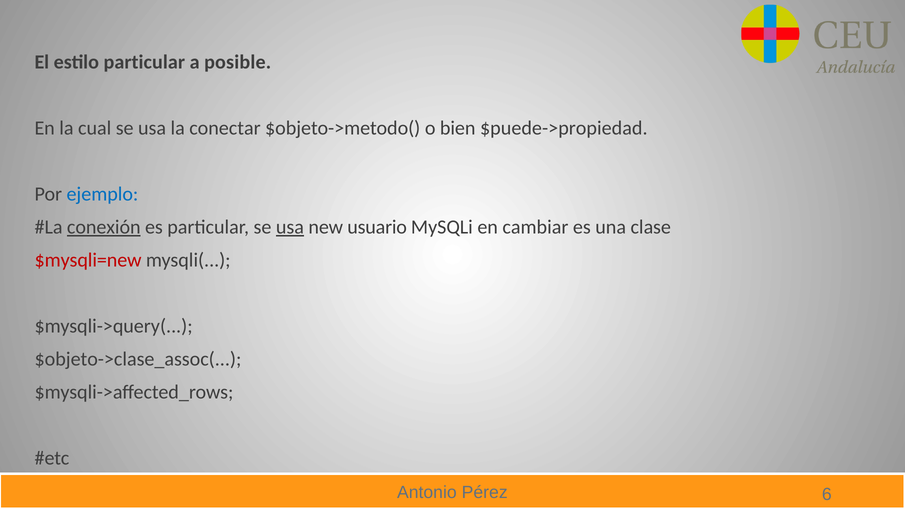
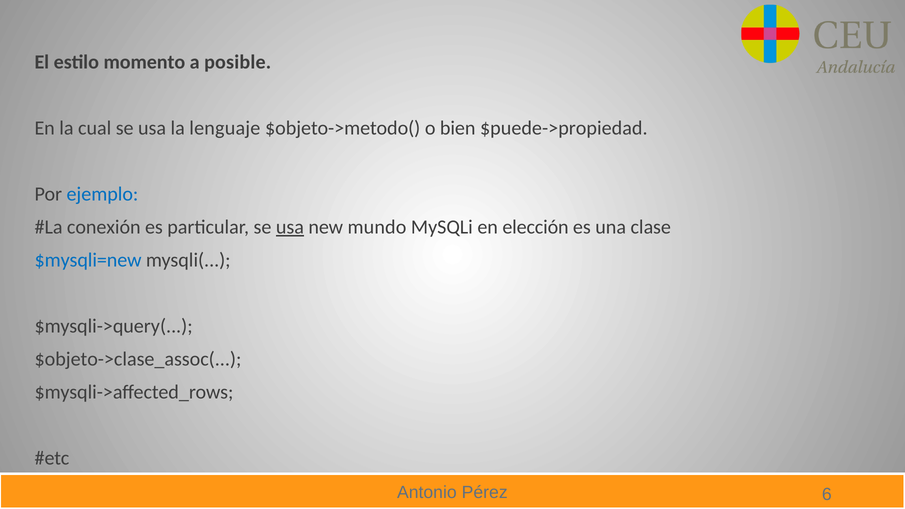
estilo particular: particular -> momento (144, 62)
conectar: conectar -> lenguaje (225, 128)
conexión underline: present -> none (104, 227)
usuario: usuario -> mundo (377, 227)
cambiar: cambiar -> elección (536, 227)
$mysqli=new colour: red -> blue (88, 260)
